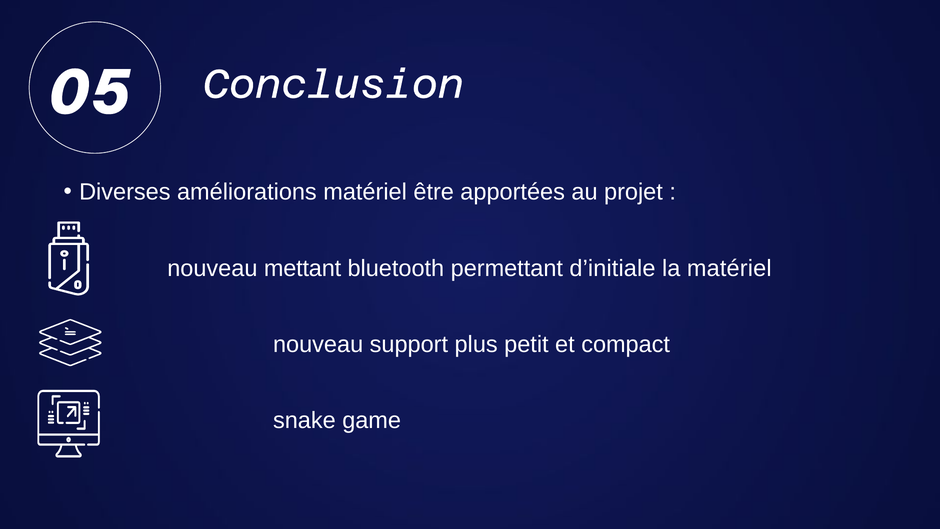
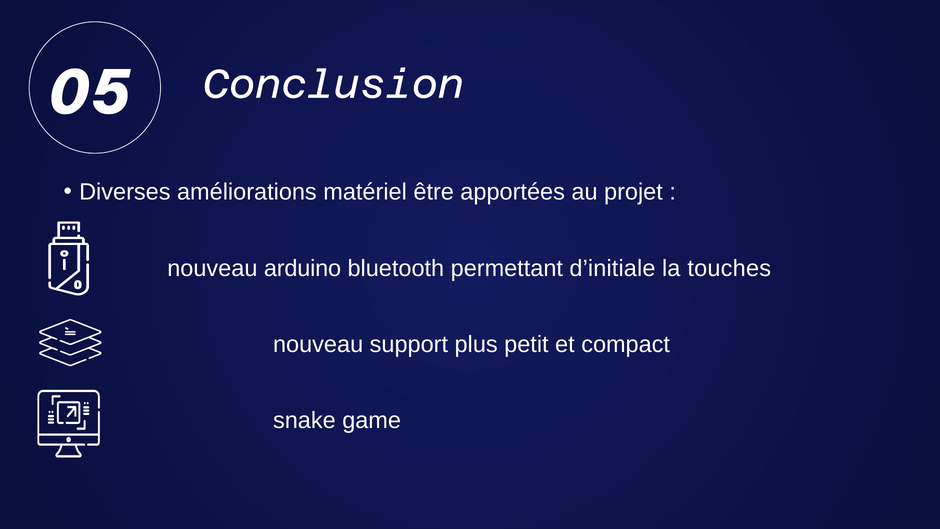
mettant: mettant -> arduino (303, 268)
la matériel: matériel -> touches (729, 268)
